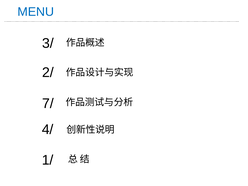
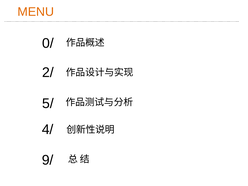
MENU colour: blue -> orange (36, 12)
3/: 3/ -> 0/ (48, 43)
7/: 7/ -> 5/ (48, 104)
1/: 1/ -> 9/ (48, 160)
